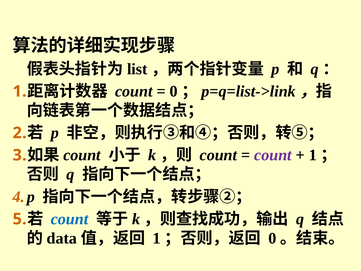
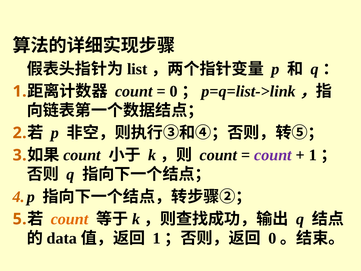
count colour: blue -> orange (70, 219)
